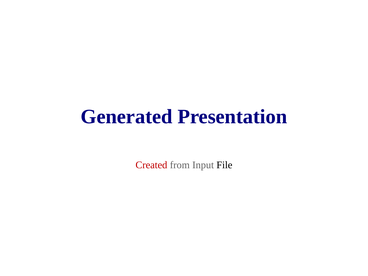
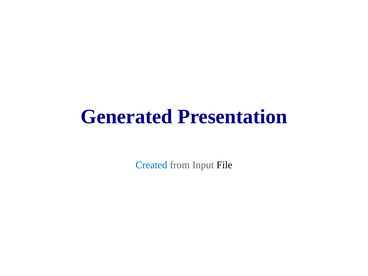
Created colour: red -> blue (151, 165)
